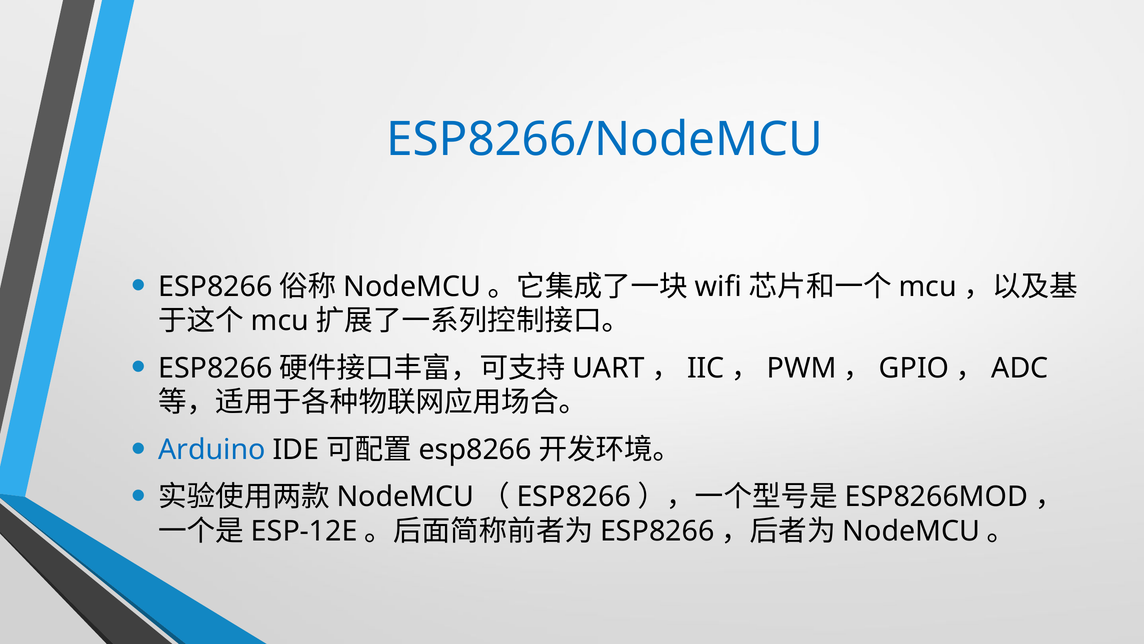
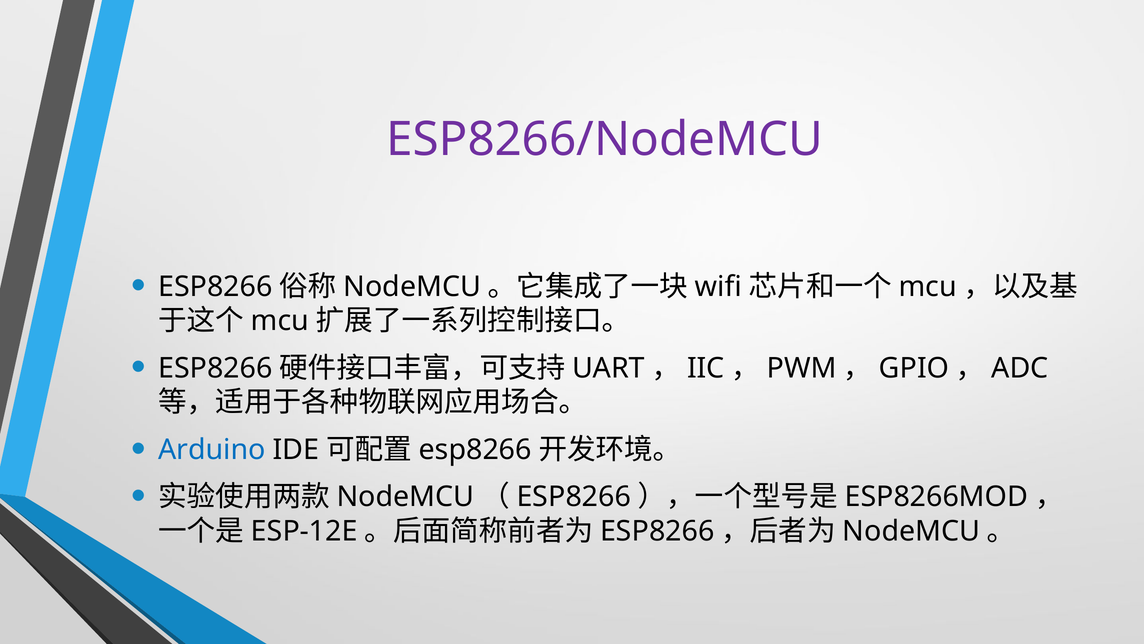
ESP8266/NodeMCU colour: blue -> purple (605, 139)
